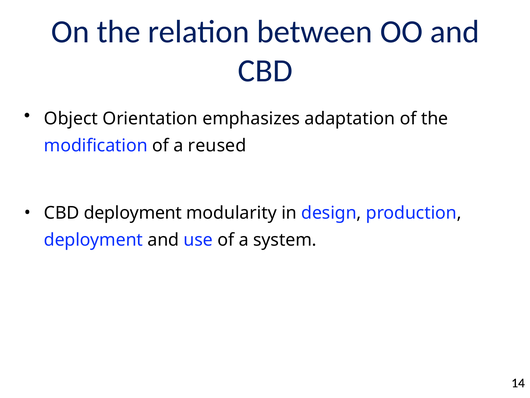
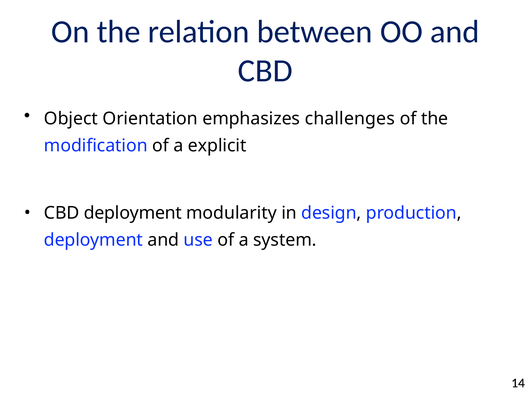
adaptation: adaptation -> challenges (350, 118)
reused: reused -> explicit (217, 146)
